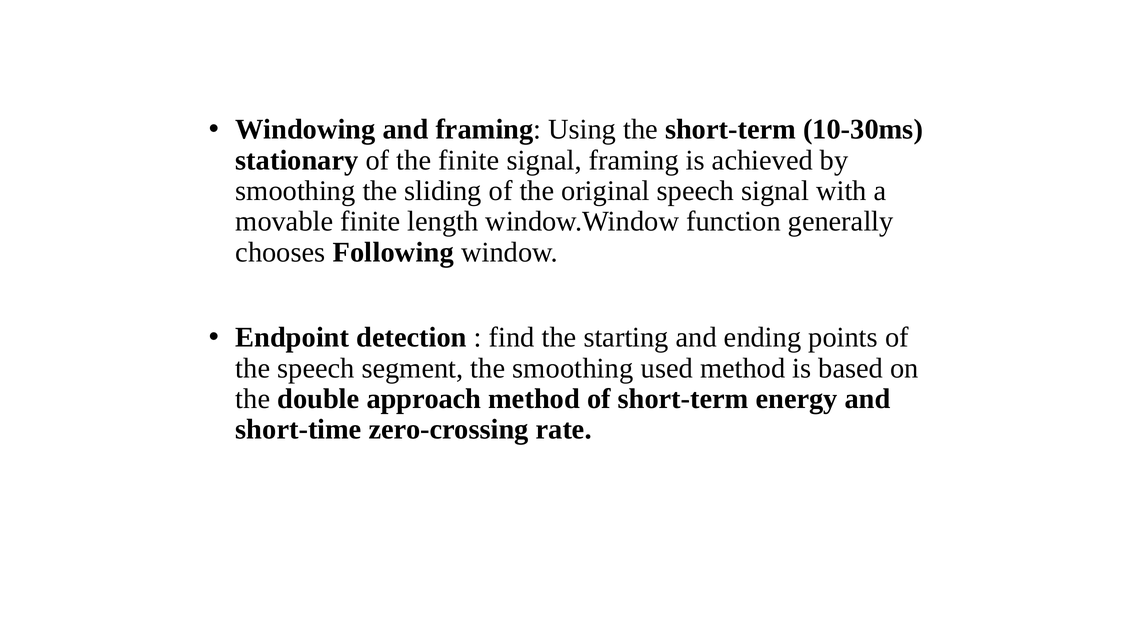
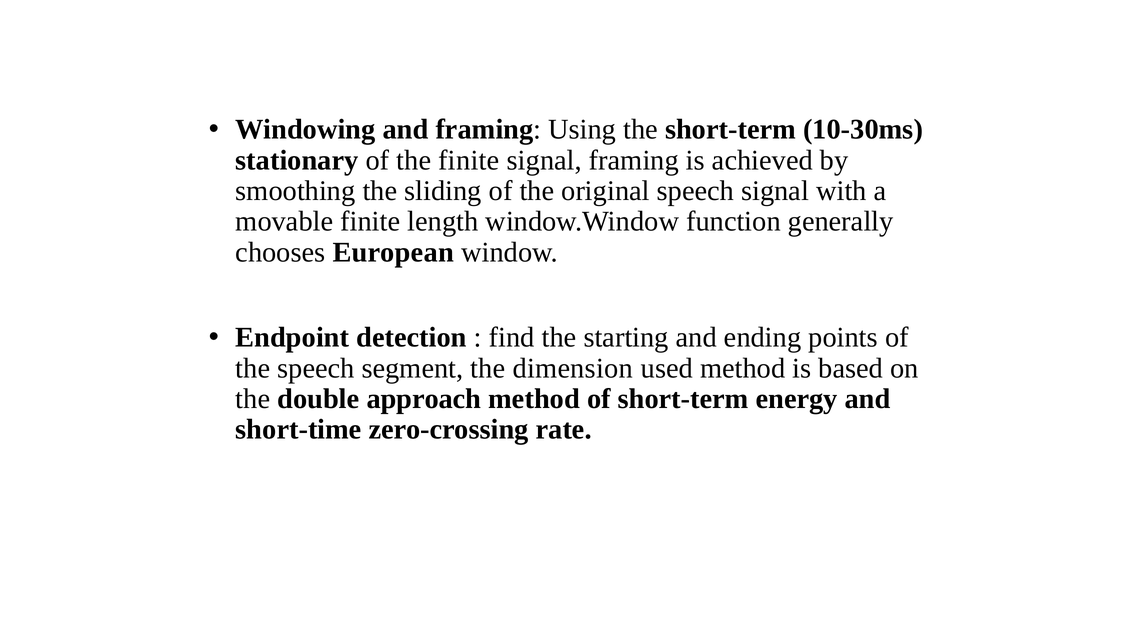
Following: Following -> European (393, 252)
the smoothing: smoothing -> dimension (573, 368)
